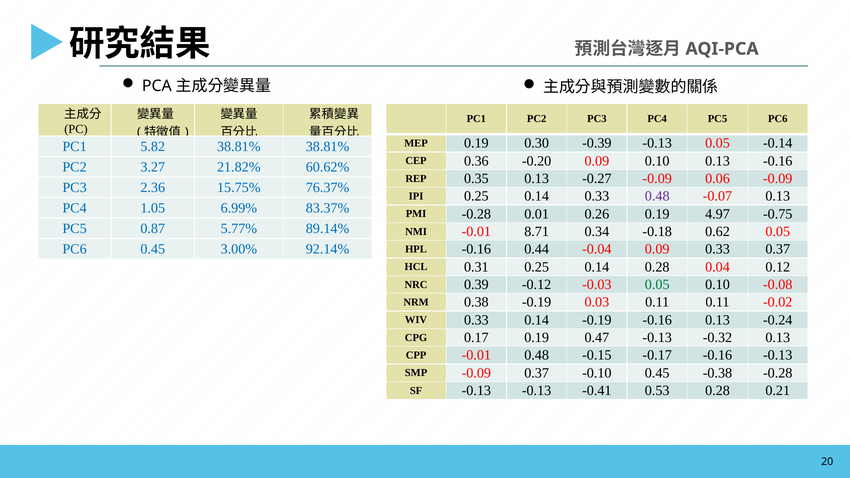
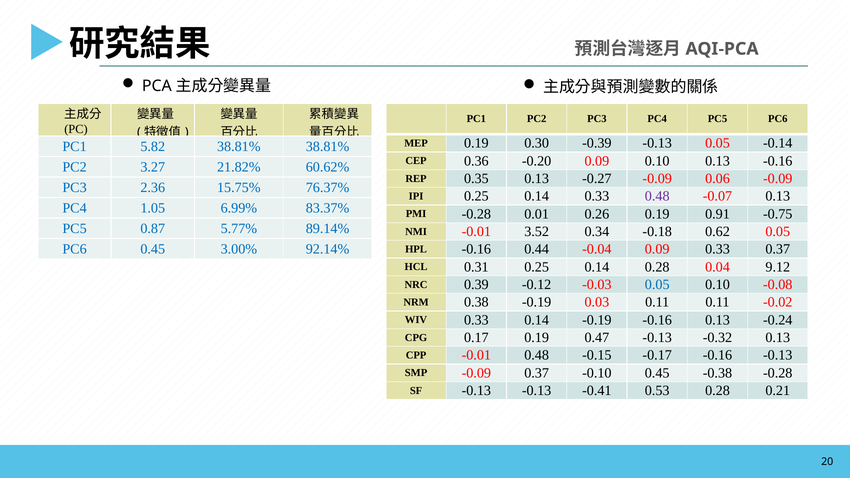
4.97: 4.97 -> 0.91 (718, 214)
8.71: 8.71 -> 3.52 (537, 232)
0.12: 0.12 -> 9.12 (778, 267)
0.05 colour: green -> blue (657, 285)
